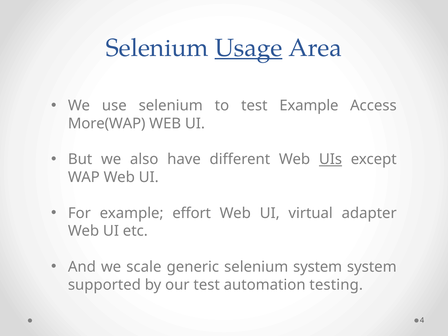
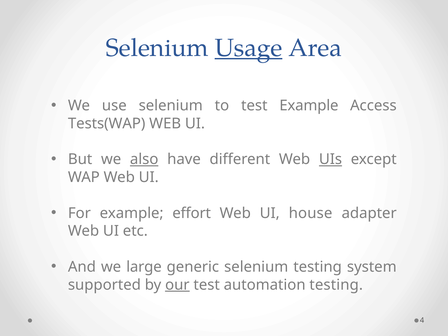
More(WAP: More(WAP -> Tests(WAP (107, 124)
also underline: none -> present (144, 159)
virtual: virtual -> house (311, 213)
scale: scale -> large (144, 267)
selenium system: system -> testing (318, 267)
our underline: none -> present (177, 285)
